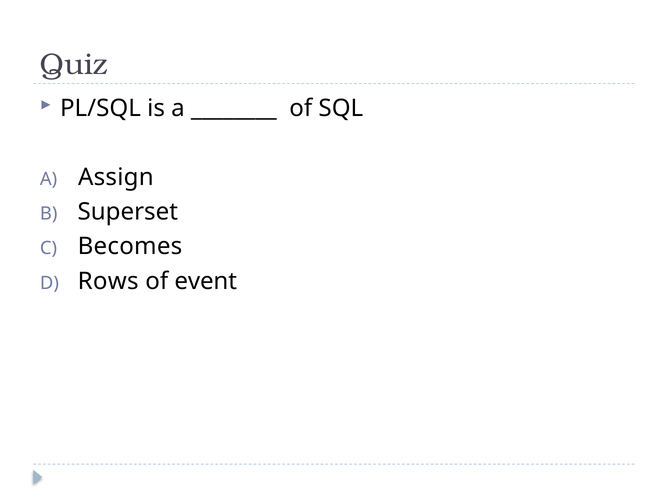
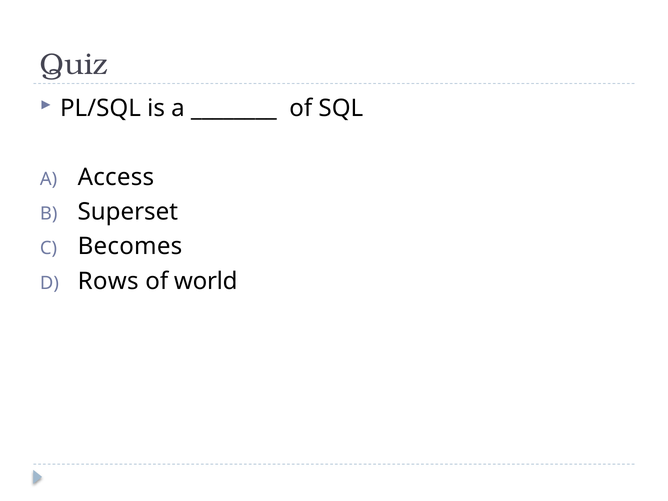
Assign: Assign -> Access (116, 178)
event: event -> world (206, 281)
